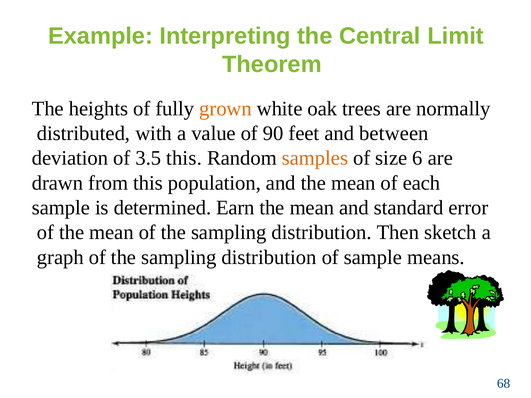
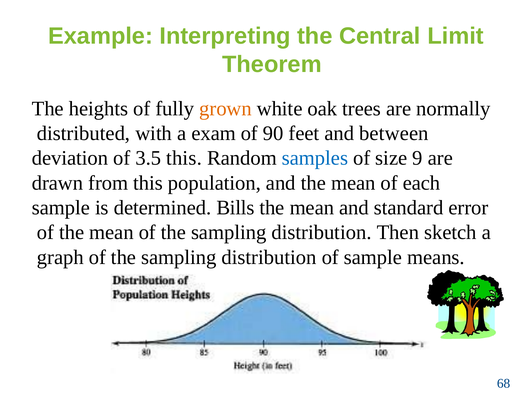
value: value -> exam (214, 133)
samples colour: orange -> blue (315, 158)
6: 6 -> 9 (417, 158)
Earn: Earn -> Bills (235, 208)
